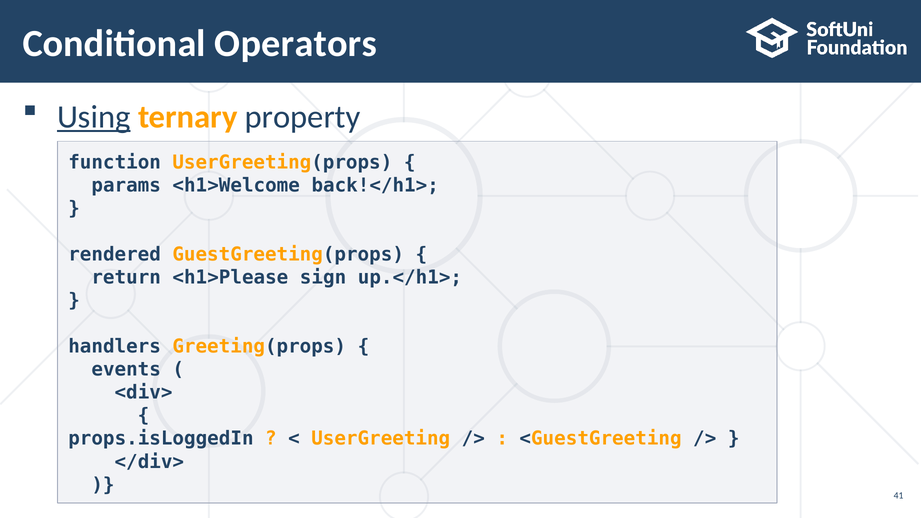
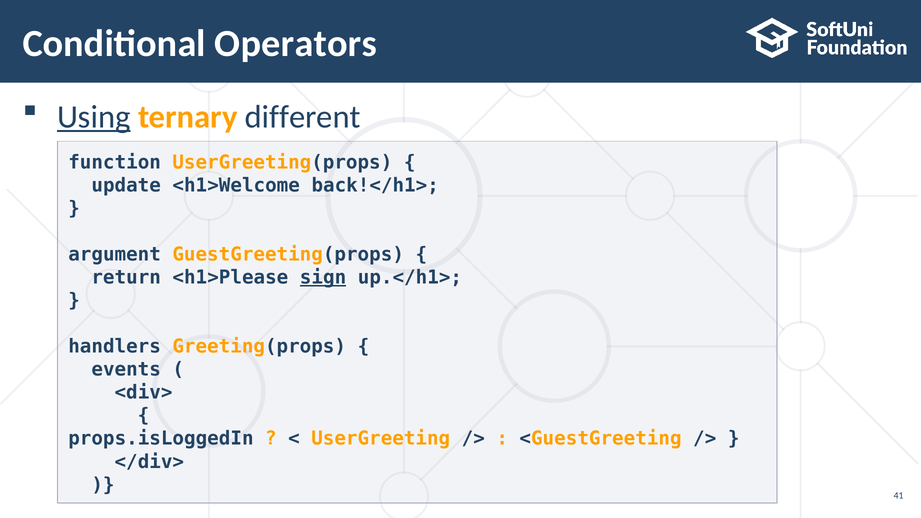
property: property -> different (303, 117)
params: params -> update (126, 185)
rendered: rendered -> argument (115, 255)
sign underline: none -> present (323, 278)
